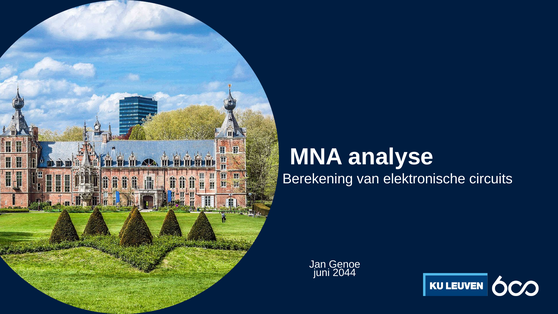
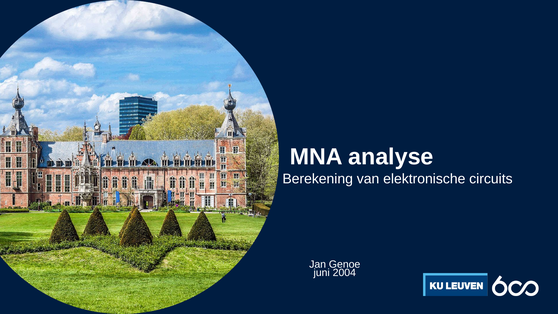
2044: 2044 -> 2004 (344, 273)
